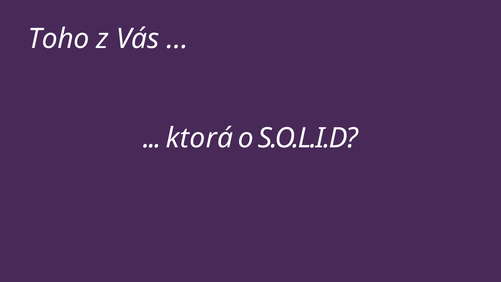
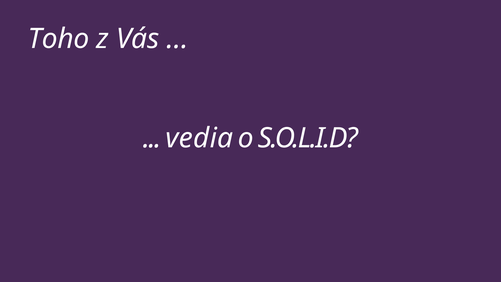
ktorá: ktorá -> vedia (199, 138)
